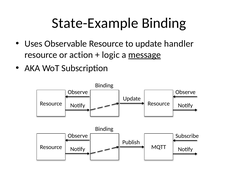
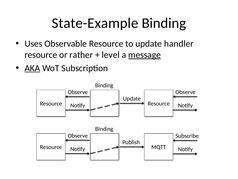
action: action -> rather (81, 55)
logic: logic -> level (111, 55)
AKA underline: none -> present (32, 68)
